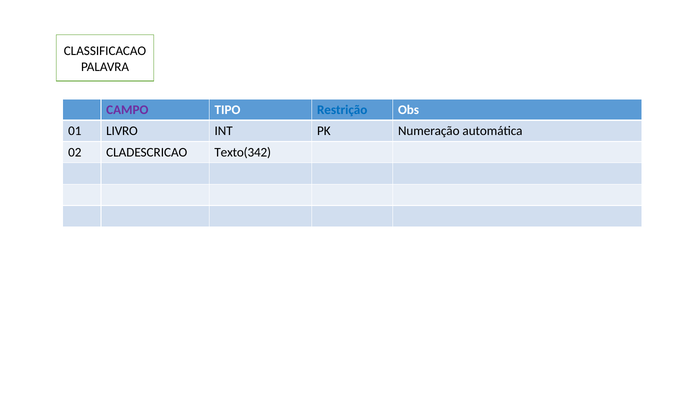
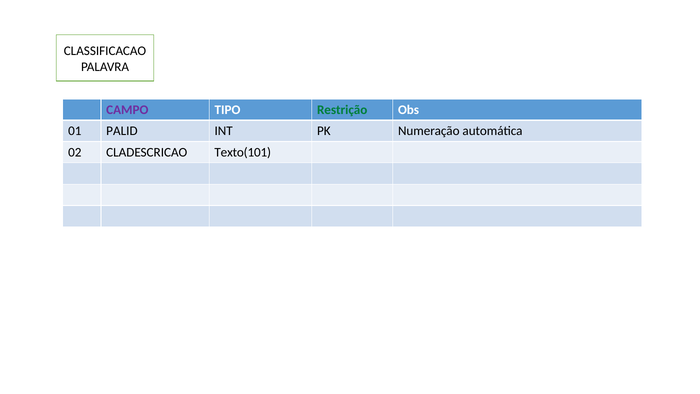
Restrição colour: blue -> green (342, 110)
LIVRO: LIVRO -> PALID (122, 131)
Texto(342: Texto(342 -> Texto(101 (243, 152)
